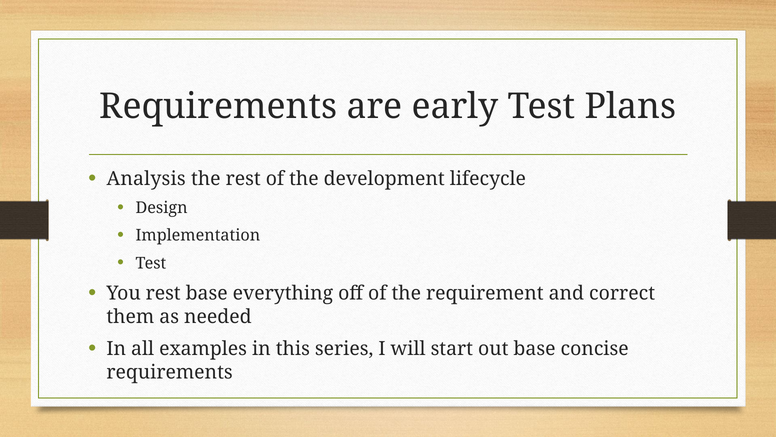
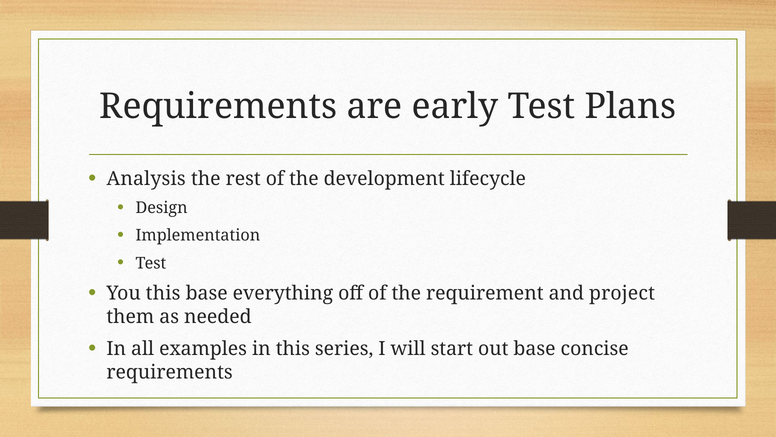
You rest: rest -> this (163, 293)
correct: correct -> project (622, 293)
